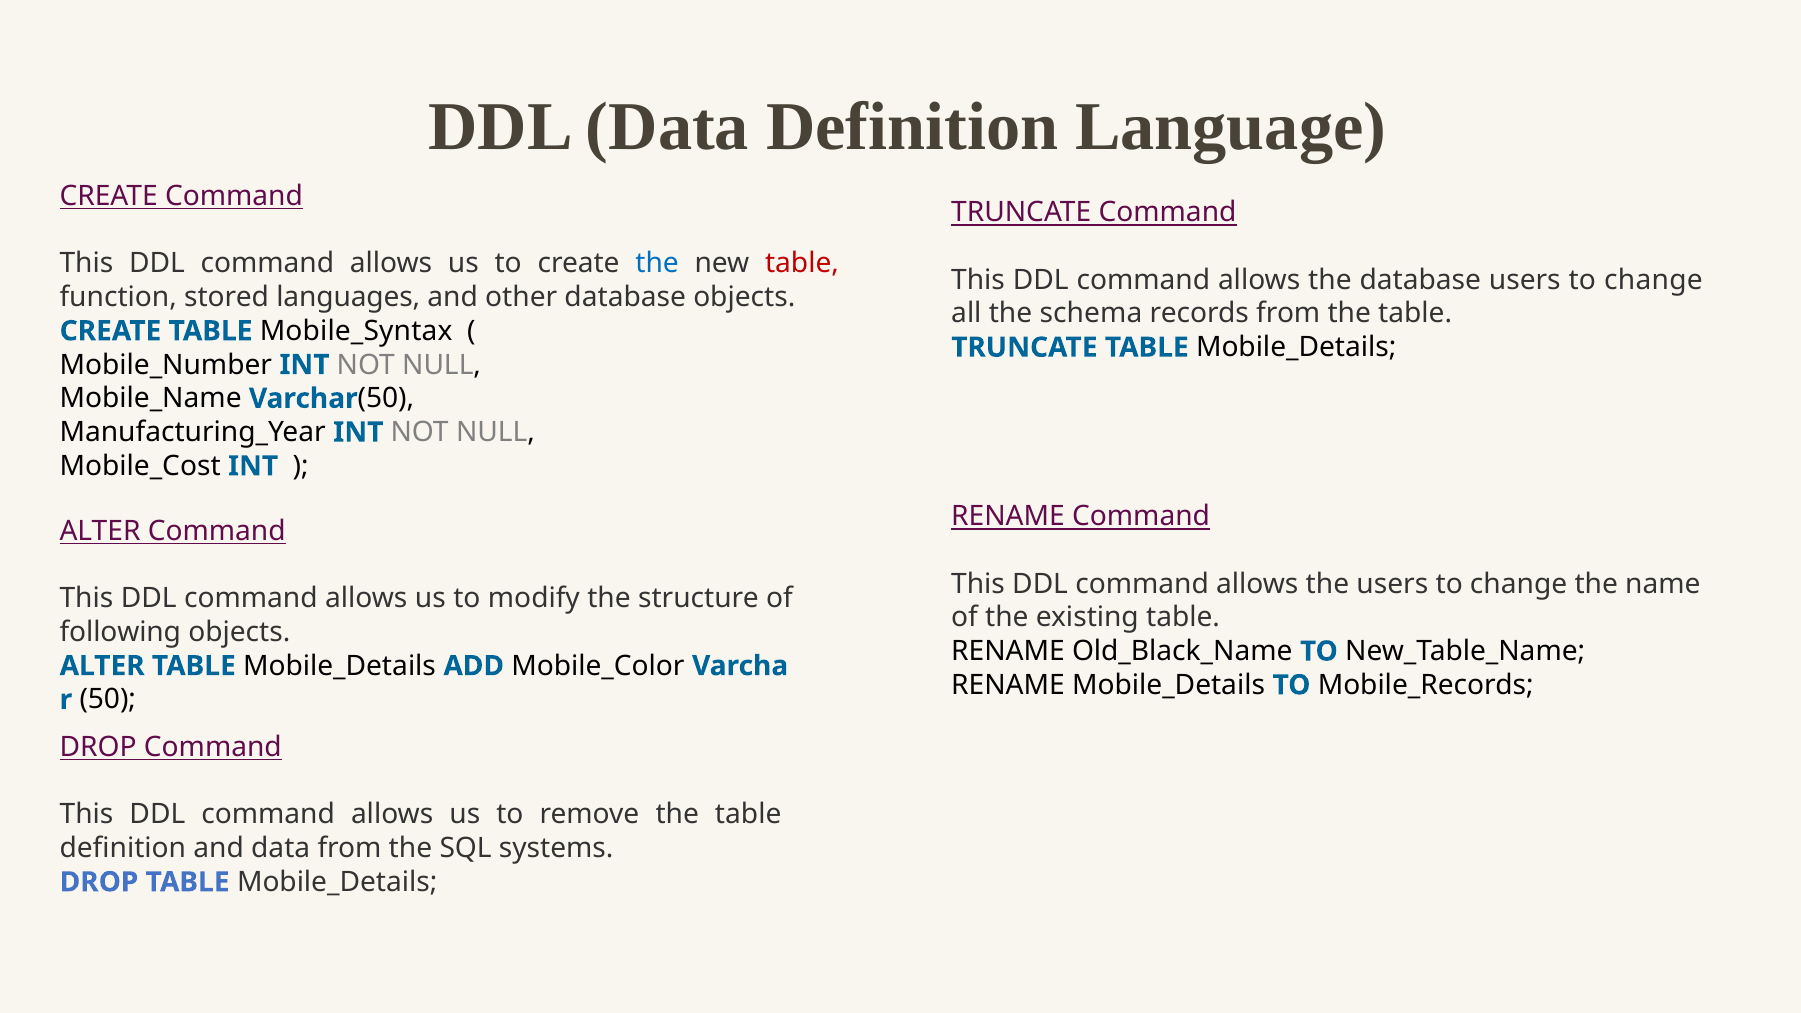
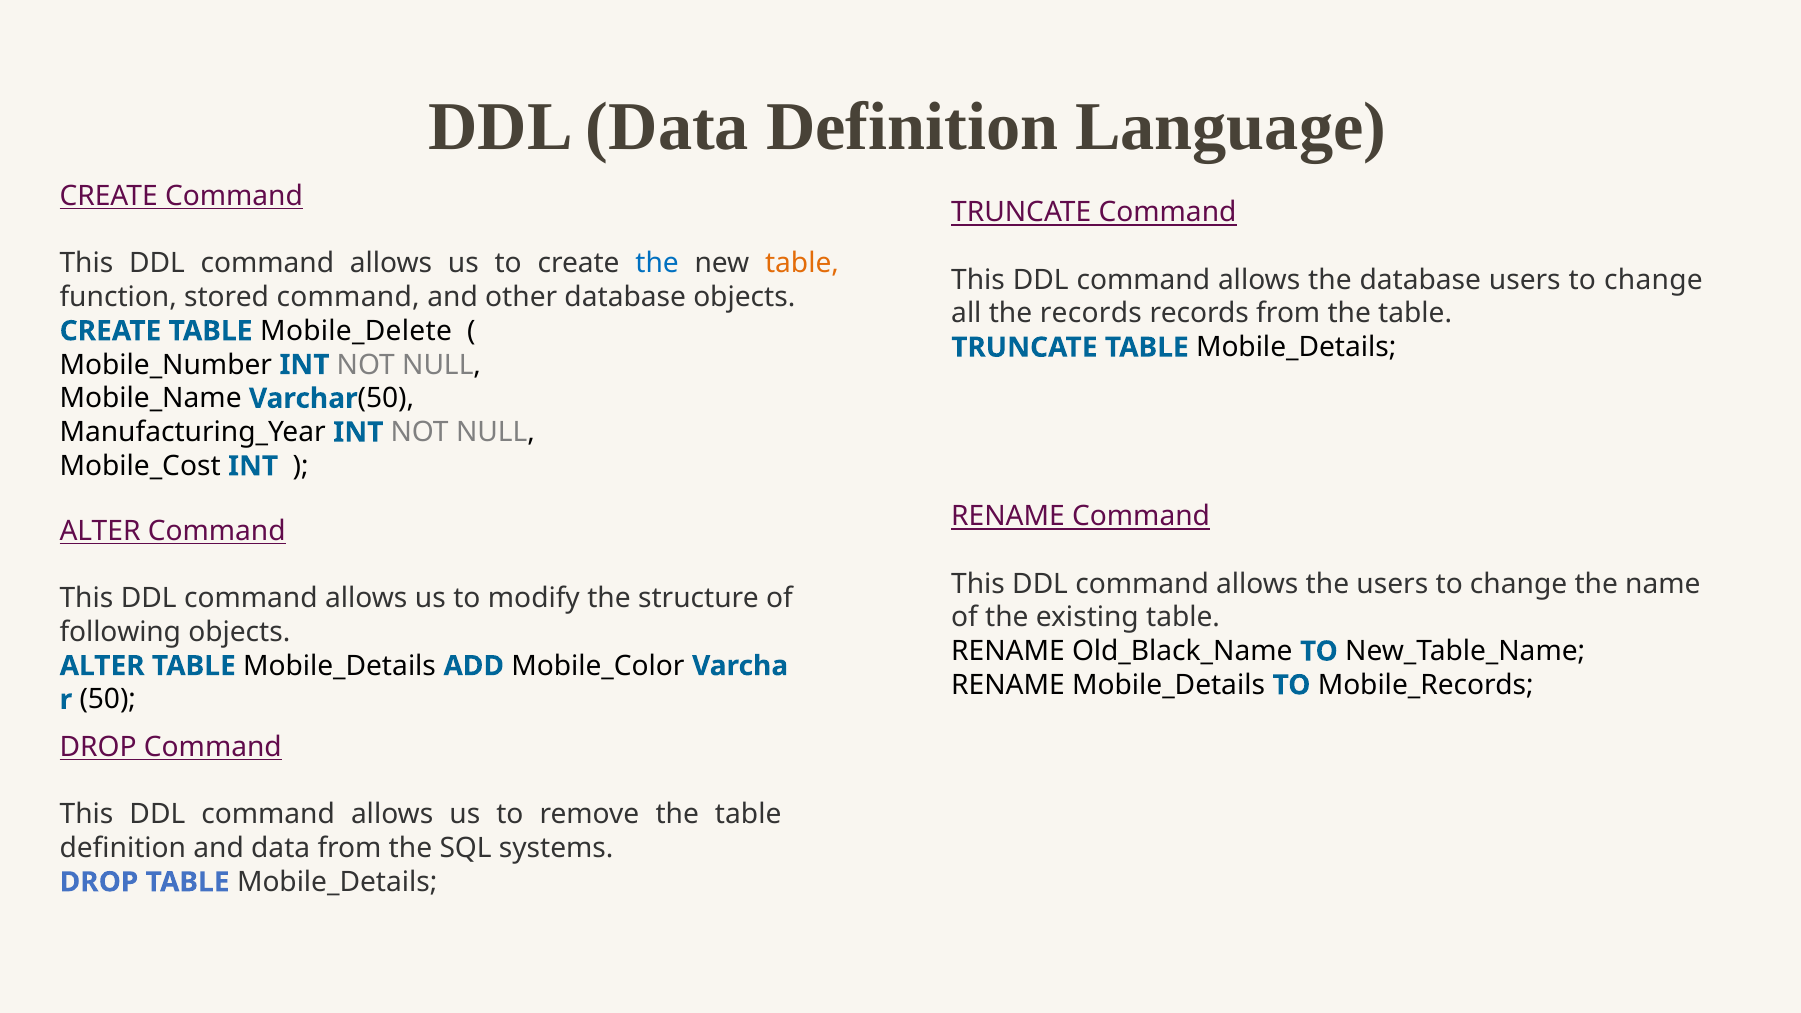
table colour: red -> orange (802, 263)
stored languages: languages -> command (348, 297)
the schema: schema -> records (1091, 314)
Mobile_Syntax: Mobile_Syntax -> Mobile_Delete (356, 331)
